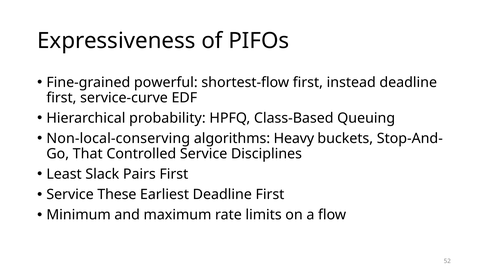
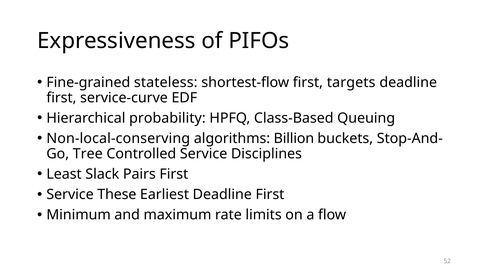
powerful: powerful -> stateless (166, 82)
instead: instead -> targets (351, 82)
Heavy: Heavy -> Billion (294, 139)
That: That -> Tree (88, 154)
